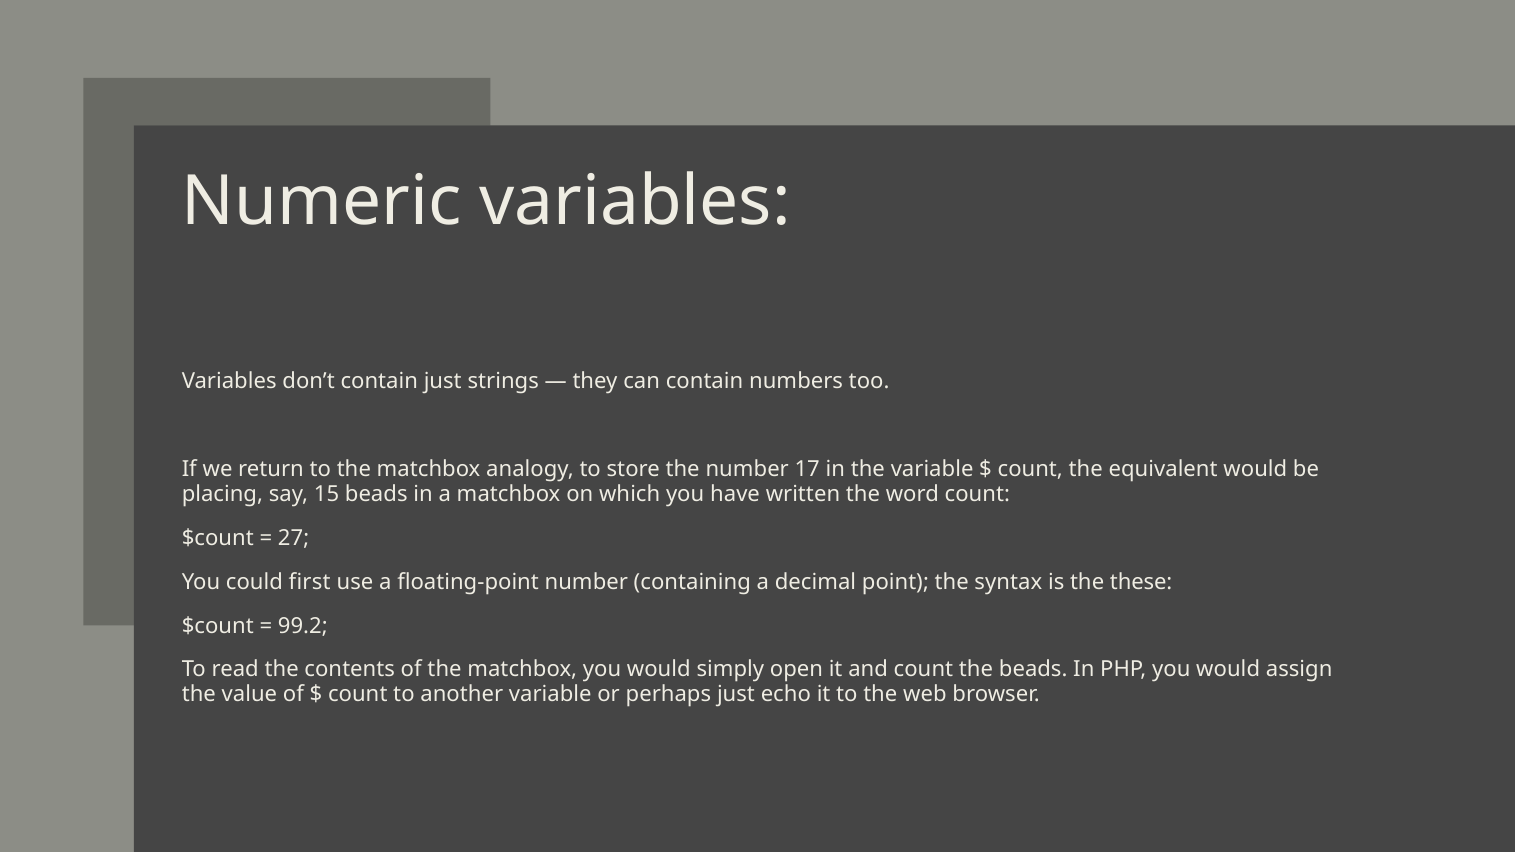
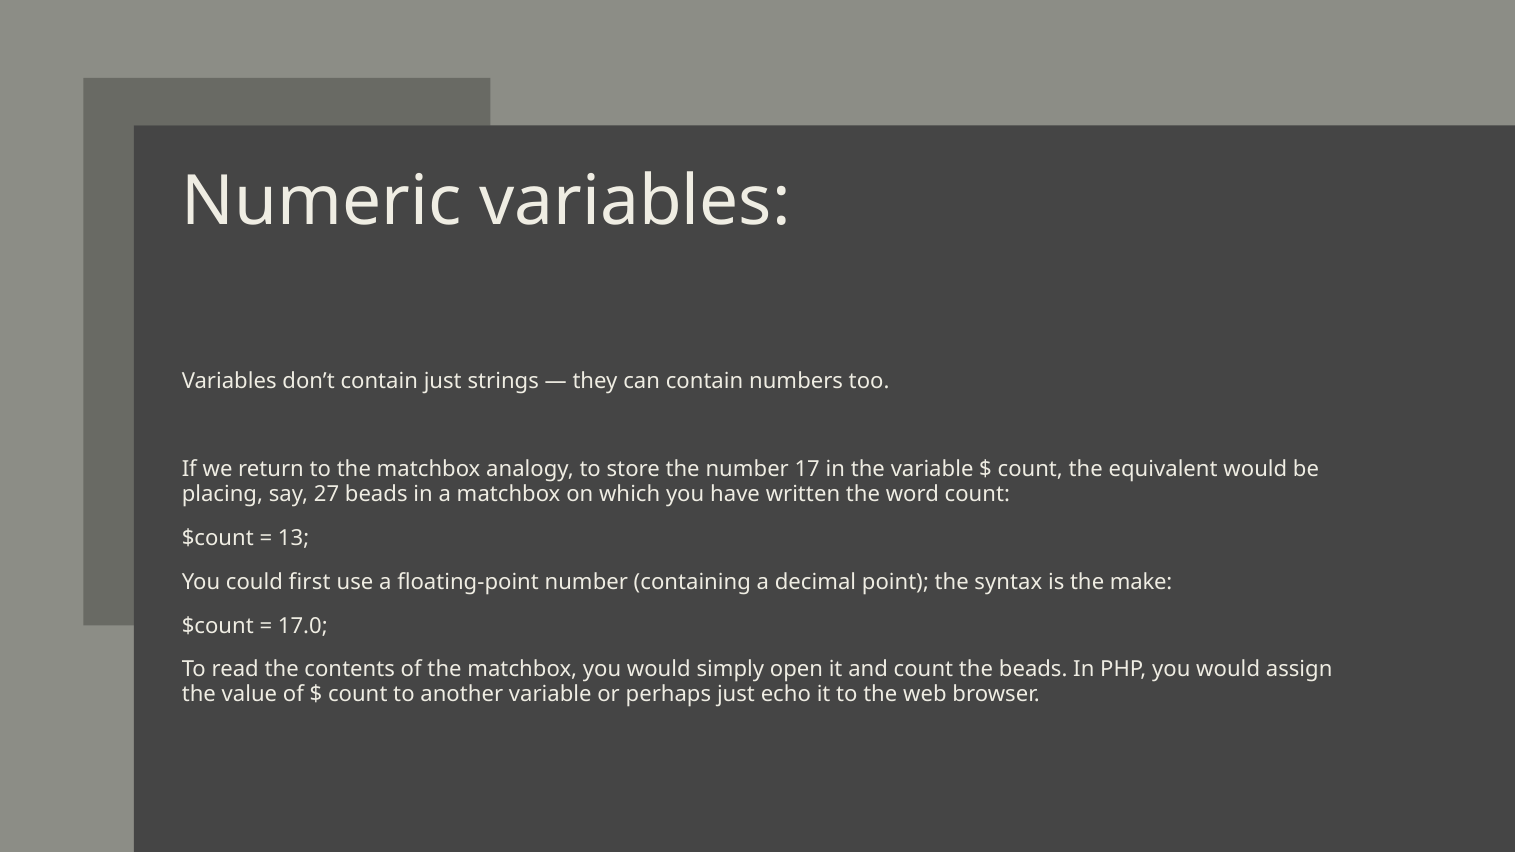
15: 15 -> 27 (327, 494)
27: 27 -> 13 (294, 538)
these: these -> make (1141, 582)
99.2: 99.2 -> 17.0 (303, 626)
